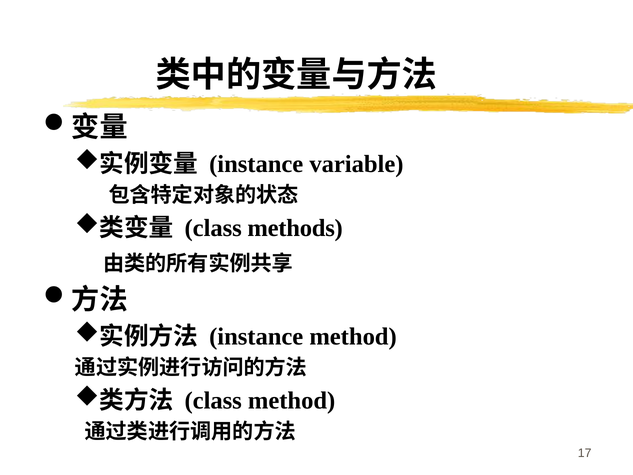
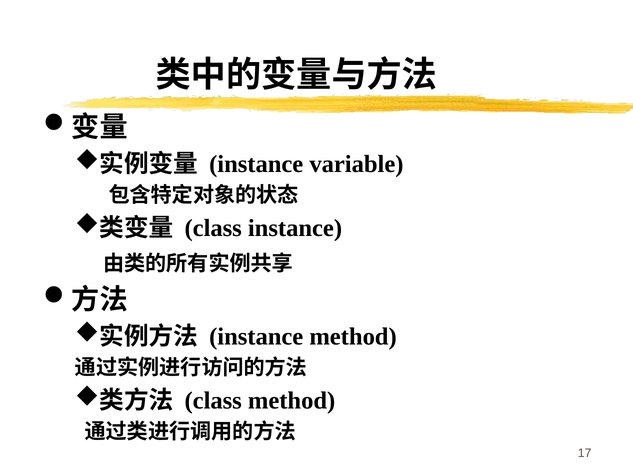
class methods: methods -> instance (295, 228)
